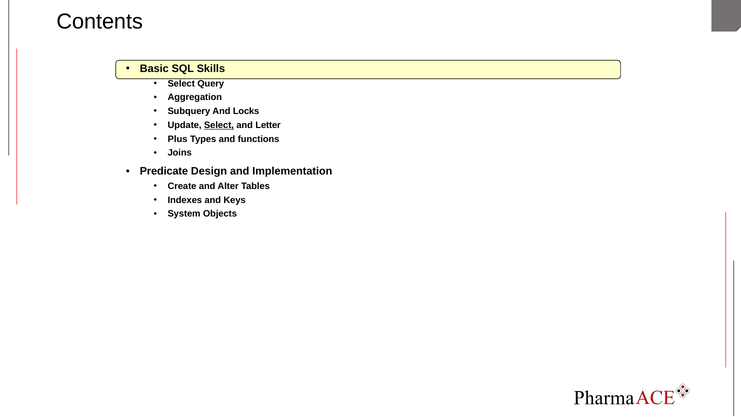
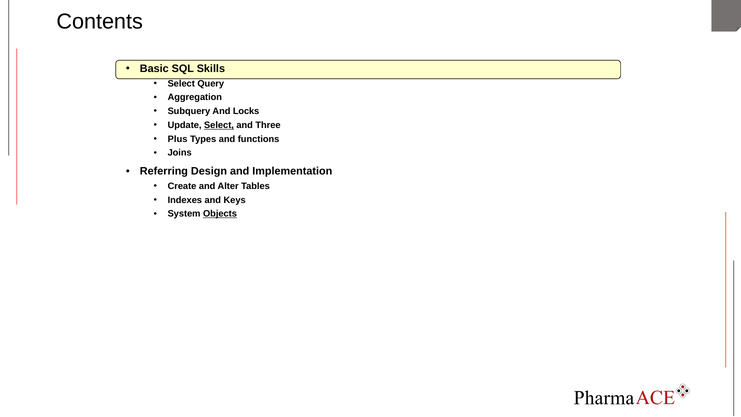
Letter: Letter -> Three (268, 125)
Predicate: Predicate -> Referring (164, 171)
Objects underline: none -> present (220, 214)
